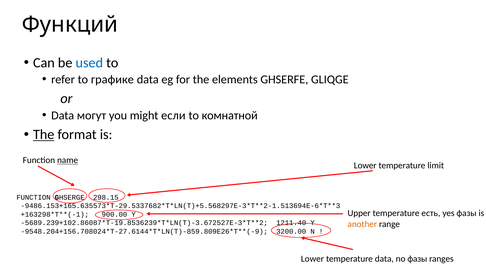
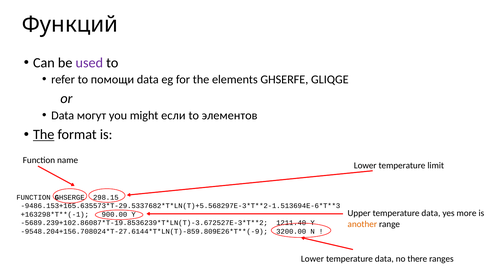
used colour: blue -> purple (89, 63)
графике: графике -> помощи (112, 80)
комнатной: комнатной -> элементов (230, 116)
name underline: present -> none (68, 160)
Upper temperature есть: есть -> data (431, 213)
yes фазы: фазы -> more (467, 213)
no фазы: фазы -> there (417, 259)
